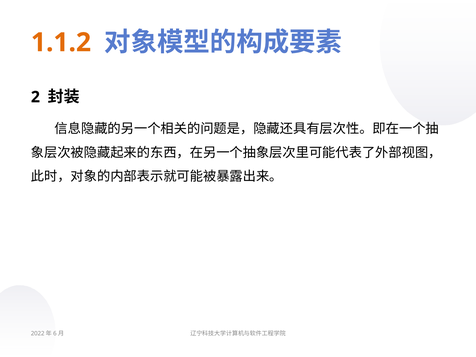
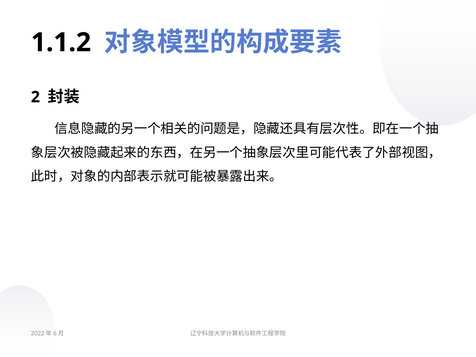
1.1.2 colour: orange -> black (61, 42)
